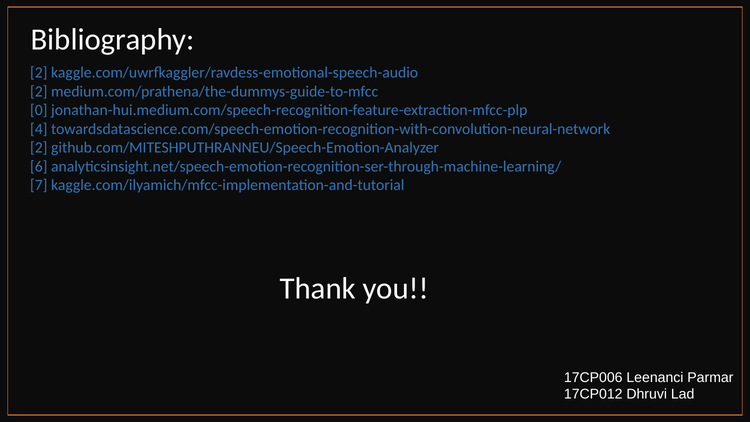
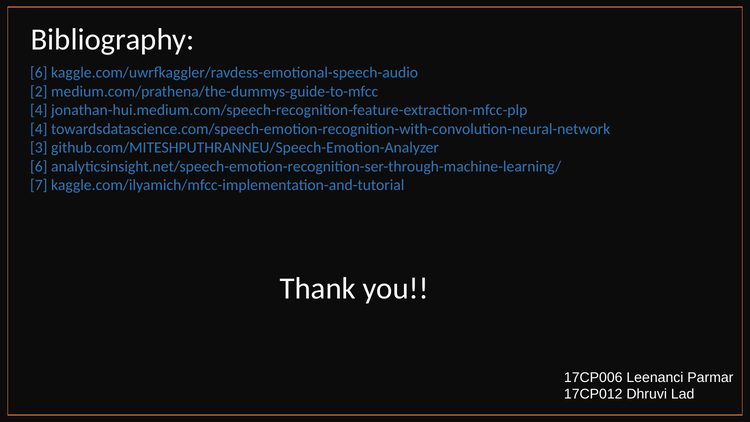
2: 2 -> 6 (39, 73)
0: 0 -> 4 (39, 110)
2: 2 -> 3 (39, 148)
